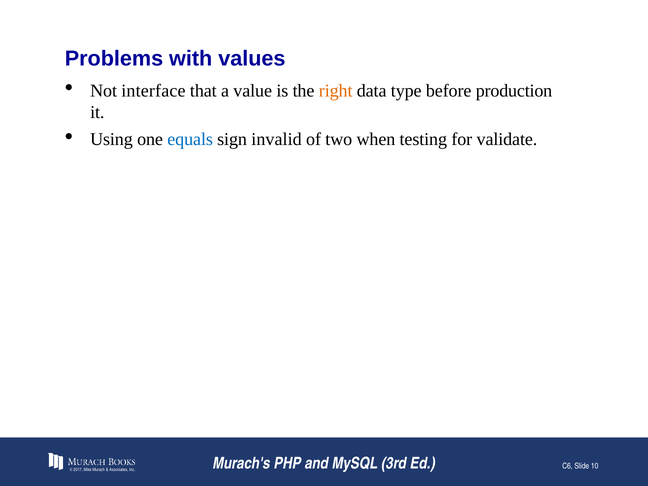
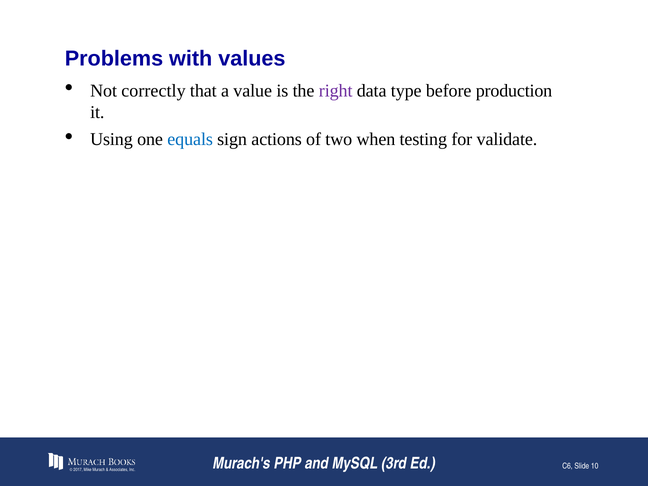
interface: interface -> correctly (153, 91)
right colour: orange -> purple (336, 91)
invalid: invalid -> actions (277, 140)
